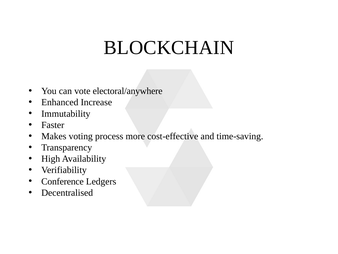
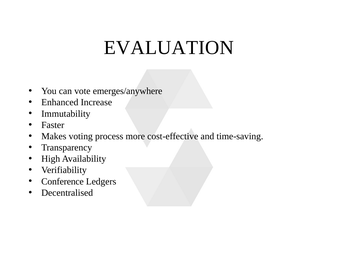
BLOCKCHAIN: BLOCKCHAIN -> EVALUATION (169, 48)
electoral/anywhere: electoral/anywhere -> emerges/anywhere (128, 91)
